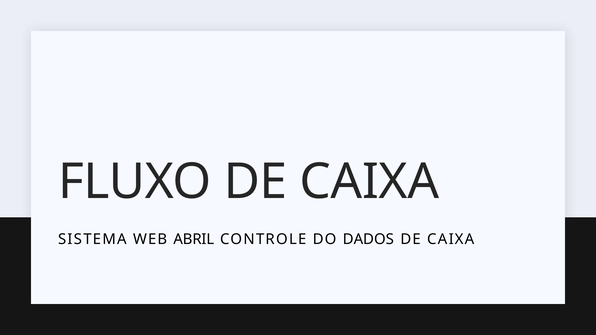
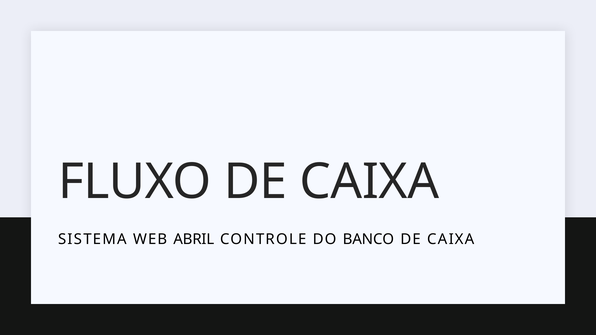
DADOS: DADOS -> BANCO (368, 239)
